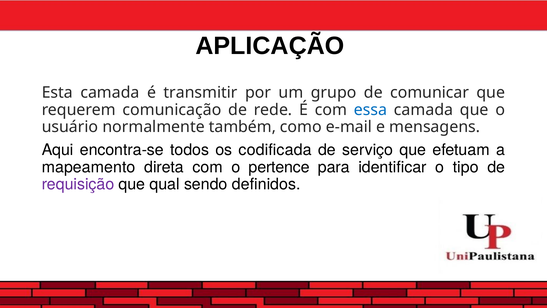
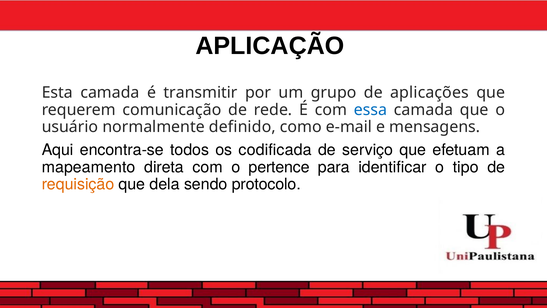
comunicar: comunicar -> aplicações (430, 92)
também: também -> definido (242, 127)
requisição colour: purple -> orange (78, 184)
qual: qual -> dela (165, 184)
definidos: definidos -> protocolo (266, 184)
